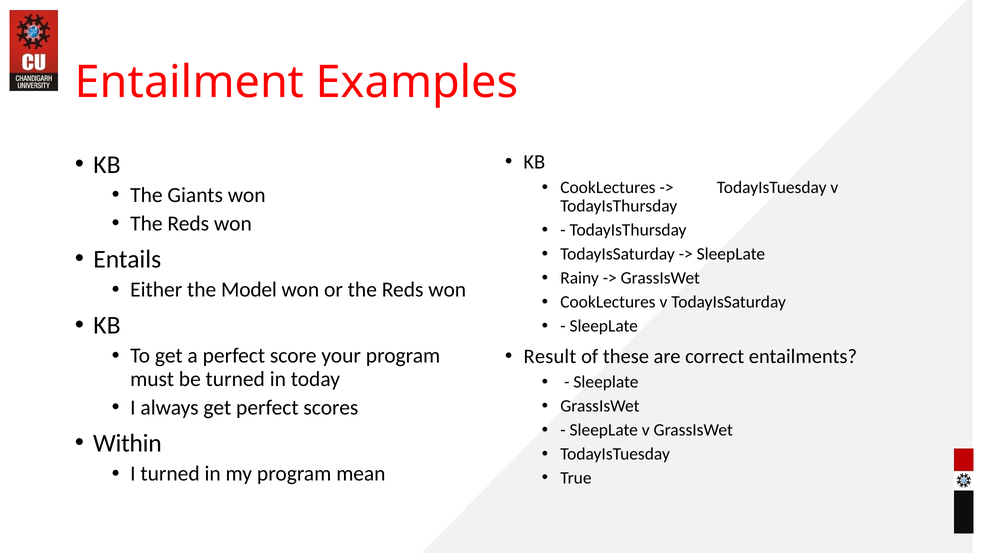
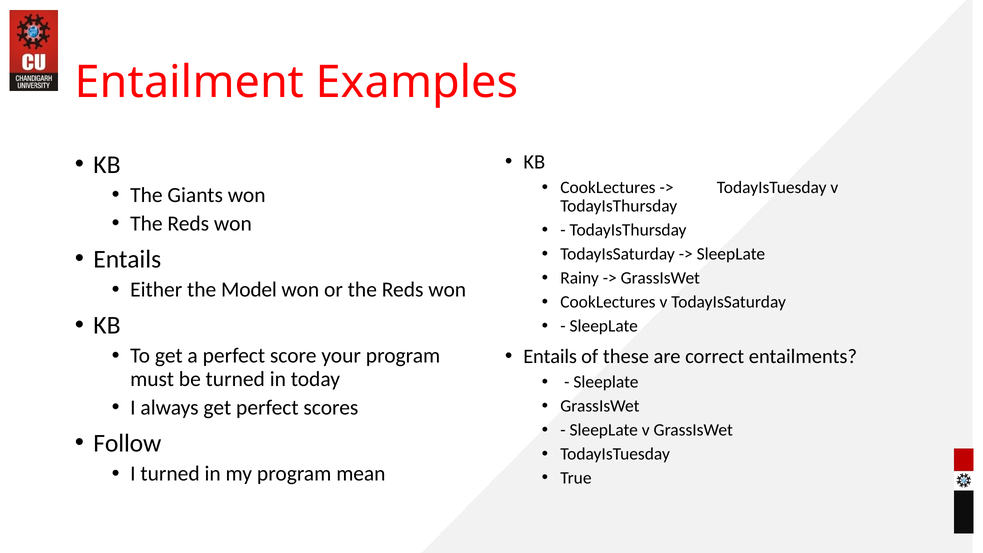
Result: Result -> Entails (550, 356)
Within: Within -> Follow (127, 443)
